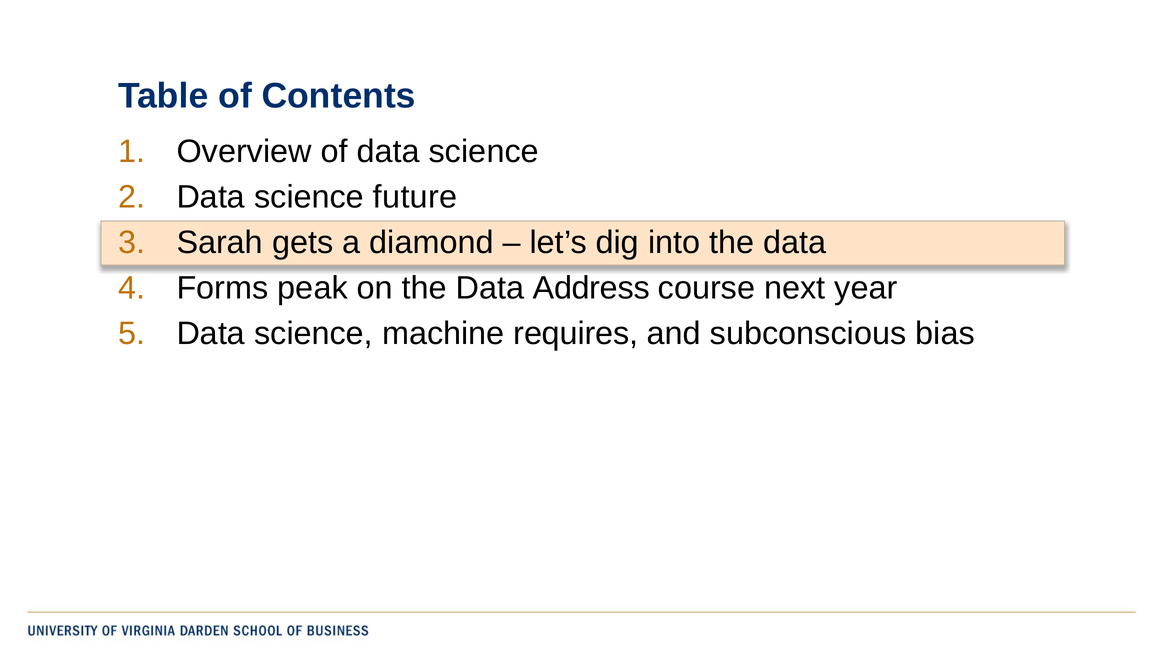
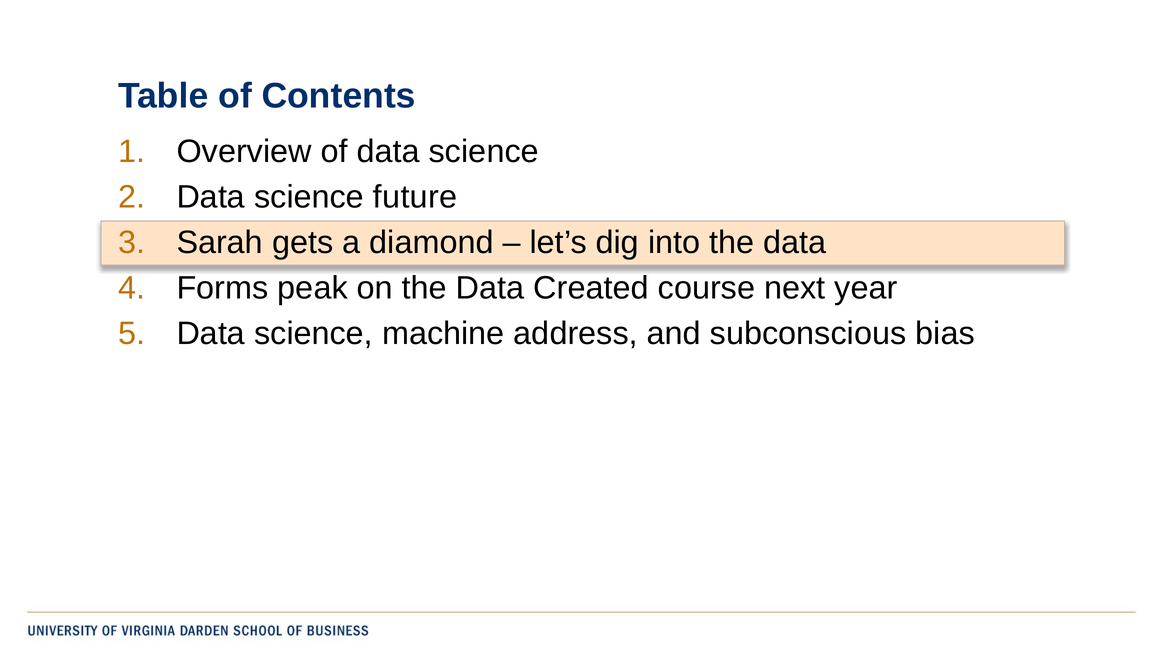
Address: Address -> Created (591, 288)
requires: requires -> address (576, 333)
